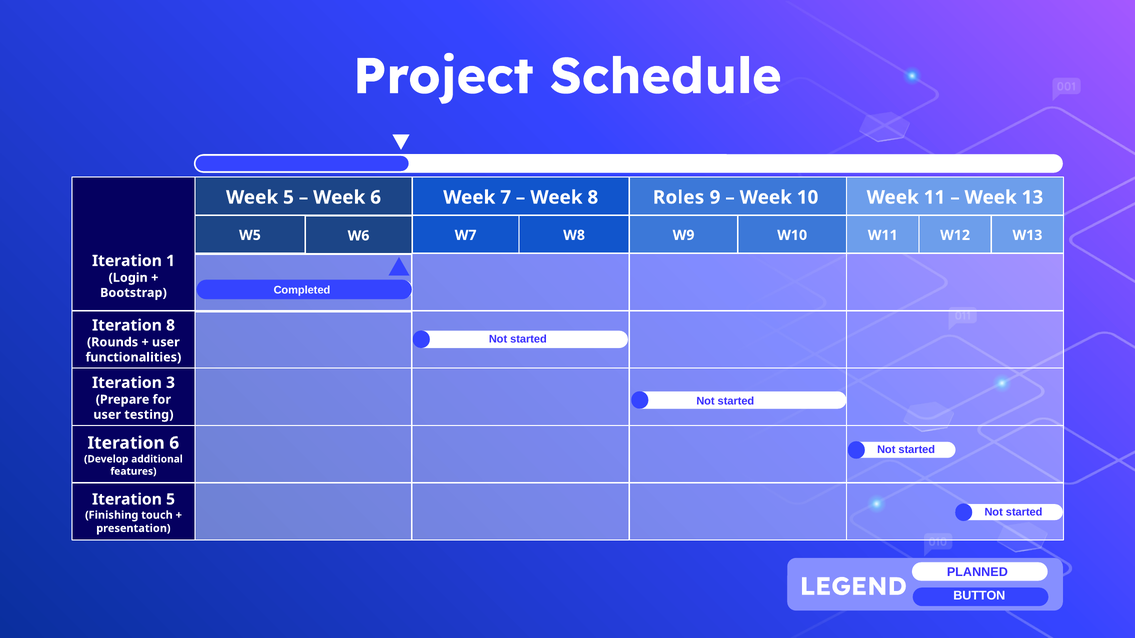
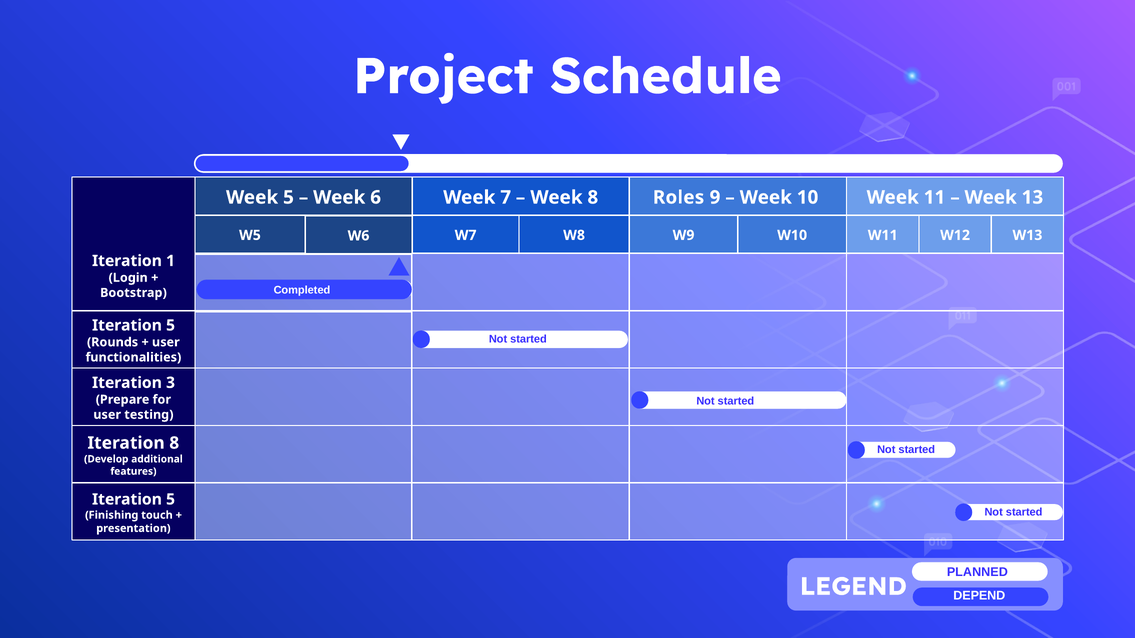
8: 8 -> 5 (171, 326)
Iteration 6: 6 -> 8 (174, 443)
BUTTON: BUTTON -> DEPEND (979, 596)
